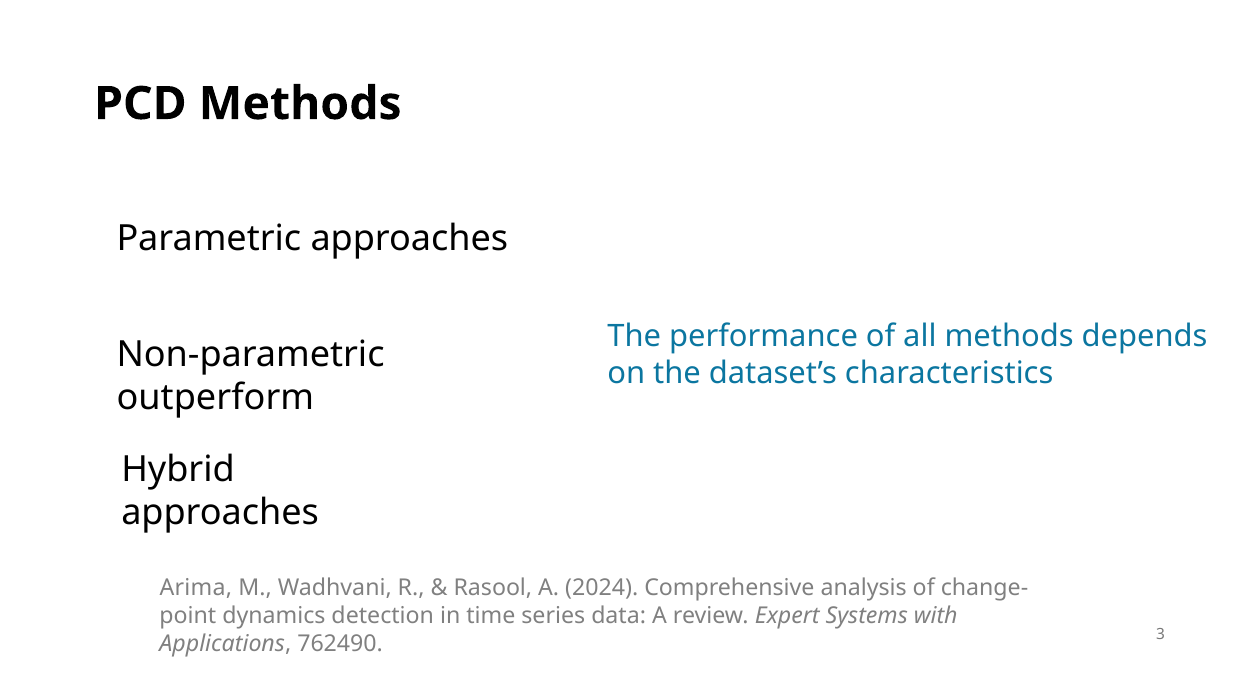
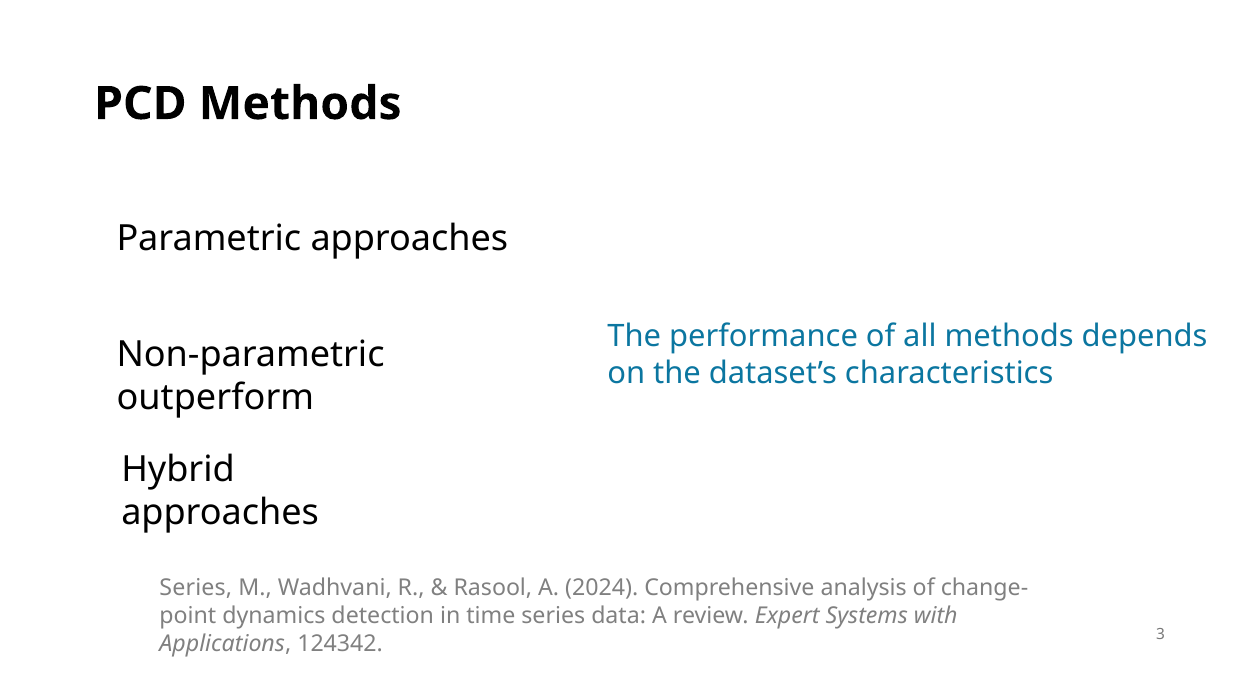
Arima: Arima -> Series (196, 588)
762490: 762490 -> 124342 (340, 644)
